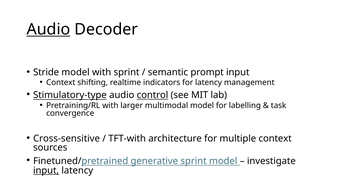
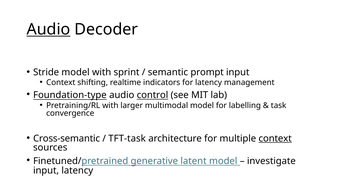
Stimulatory-type: Stimulatory-type -> Foundation-type (70, 95)
Cross-sensitive: Cross-sensitive -> Cross-semantic (67, 139)
TFT-with: TFT-with -> TFT-task (127, 139)
context underline: none -> present (275, 139)
generative sprint: sprint -> latent (194, 161)
input underline: present -> none (46, 171)
